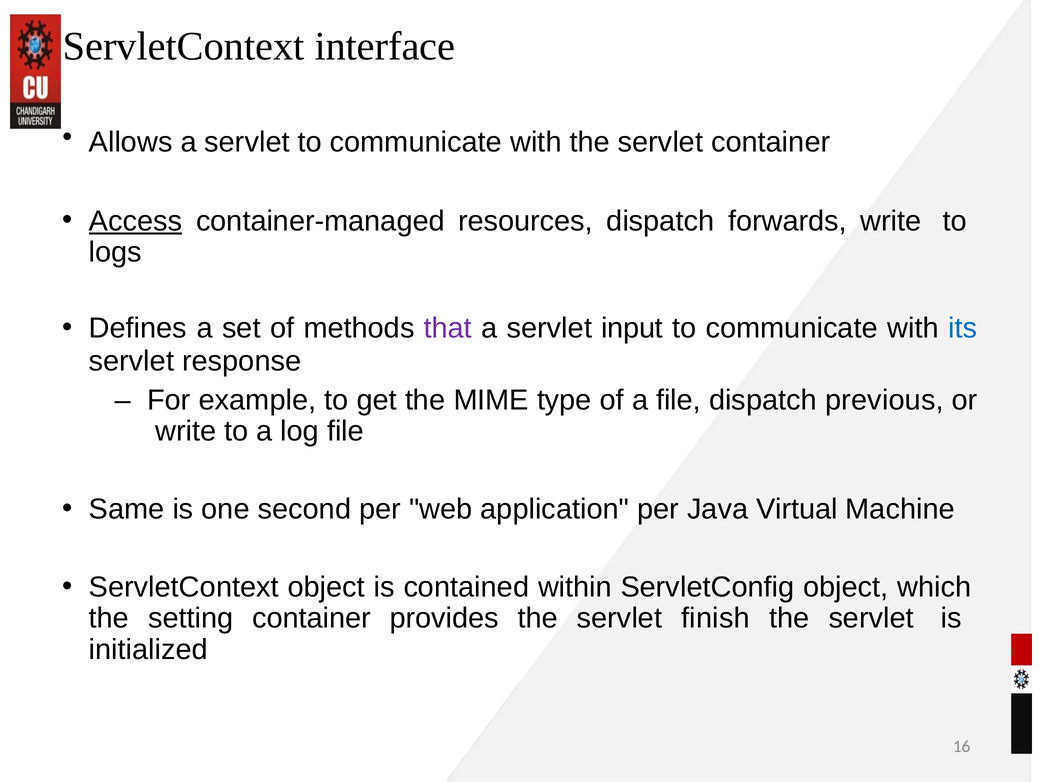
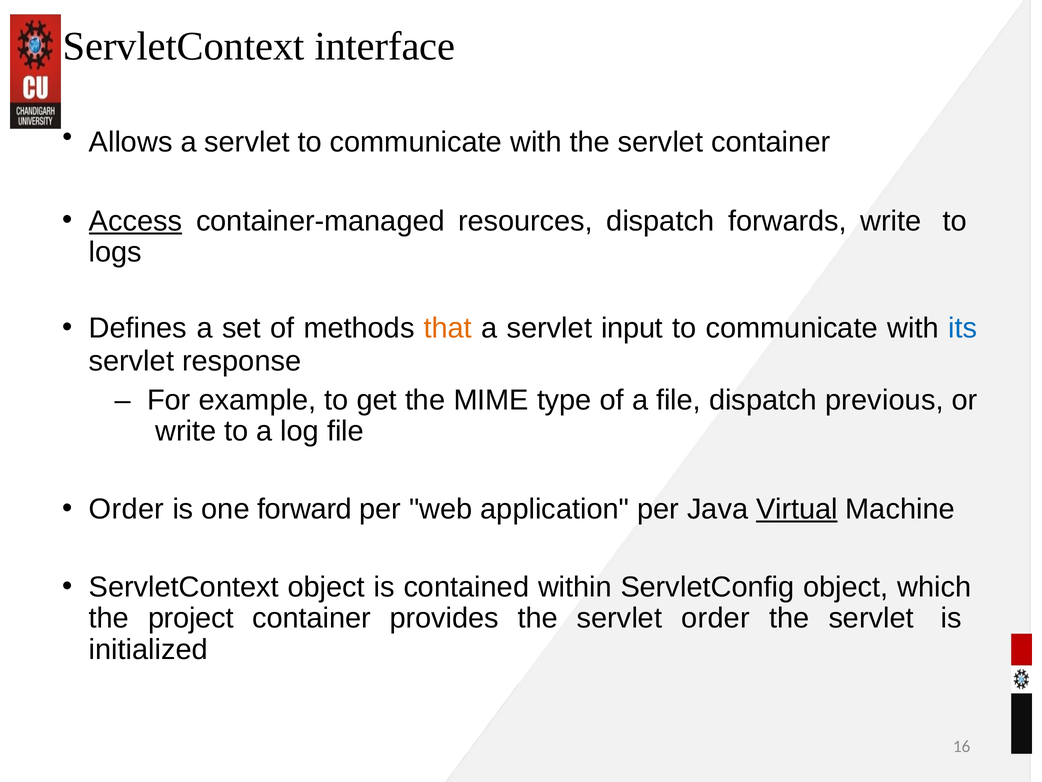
that colour: purple -> orange (448, 328)
Same: Same -> Order (126, 509)
second: second -> forward (305, 509)
Virtual underline: none -> present (797, 509)
setting: setting -> project (191, 618)
servlet finish: finish -> order (716, 618)
